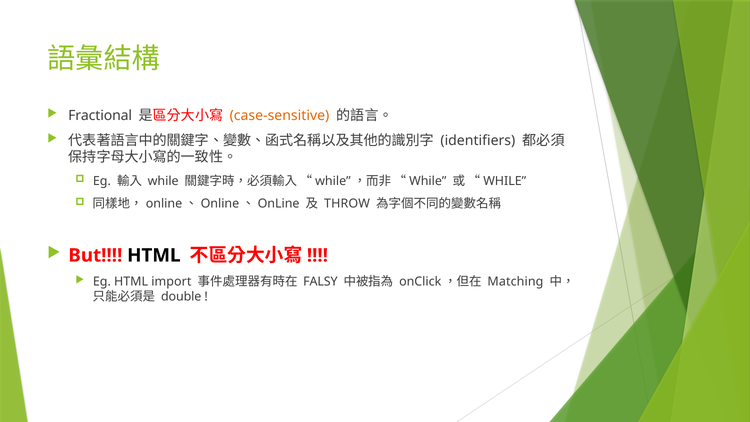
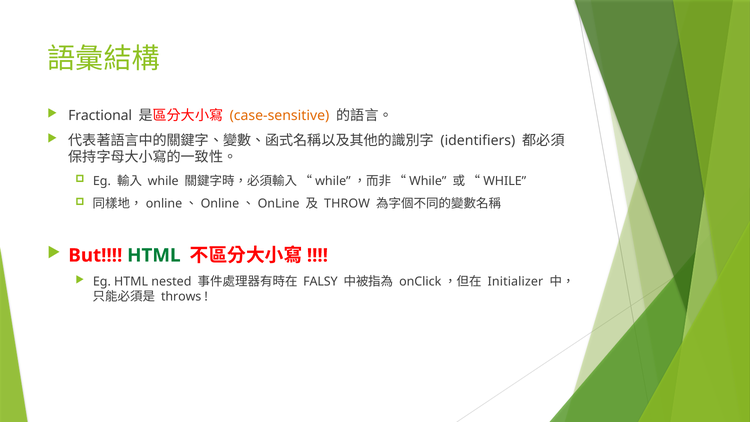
HTML colour: black -> green (154, 255)
import: import -> nested (171, 281)
Matching: Matching -> Initializer (515, 281)
double: double -> throws (181, 296)
